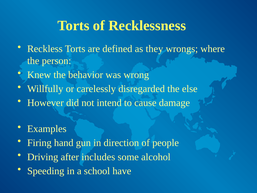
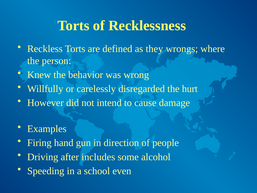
else: else -> hurt (190, 89)
have: have -> even (122, 171)
